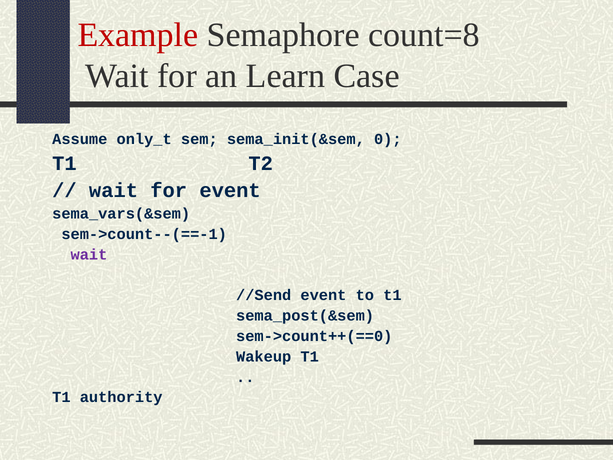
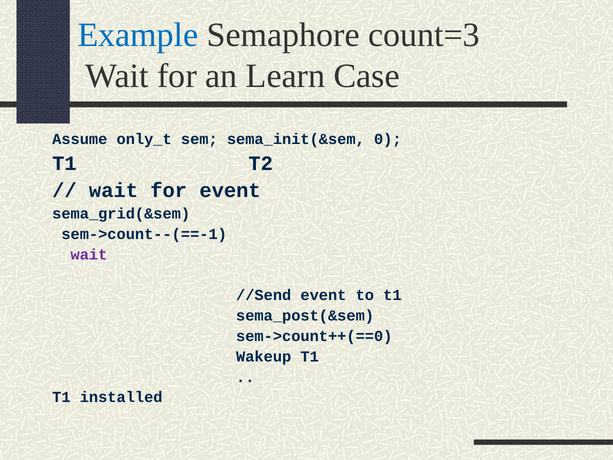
Example colour: red -> blue (138, 35)
count=8: count=8 -> count=3 (424, 35)
sema_vars(&sem: sema_vars(&sem -> sema_grid(&sem (121, 214)
authority: authority -> installed (121, 397)
